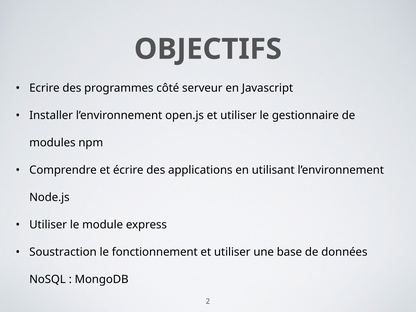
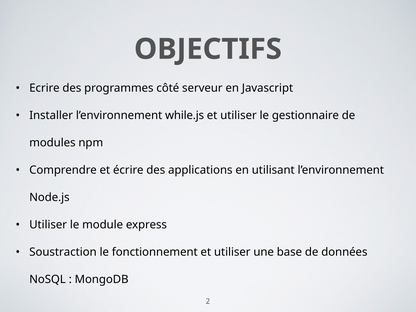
open.js: open.js -> while.js (185, 116)
